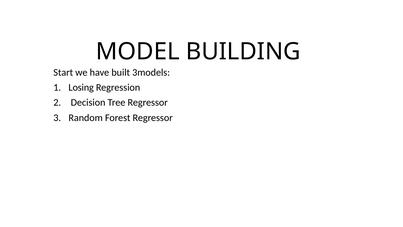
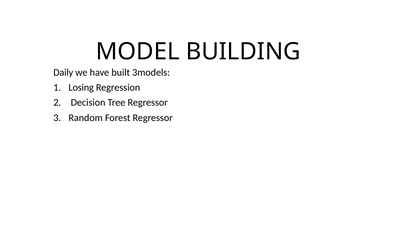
Start: Start -> Daily (63, 72)
